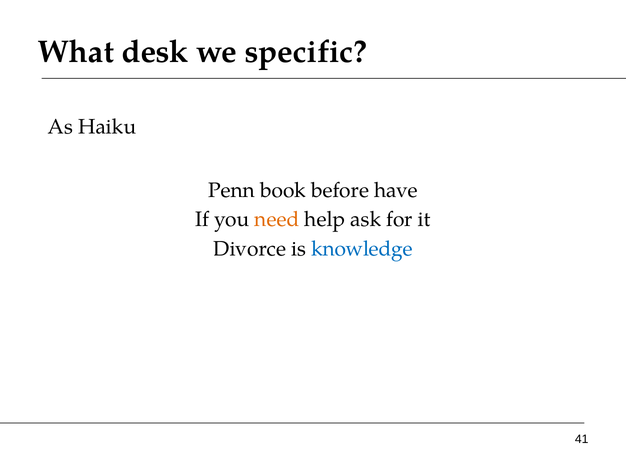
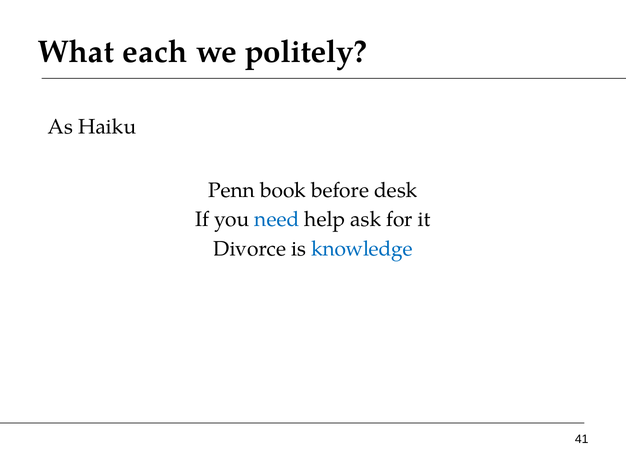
desk: desk -> each (155, 52)
specific: specific -> politely (306, 52)
have: have -> desk (396, 190)
need colour: orange -> blue (277, 219)
